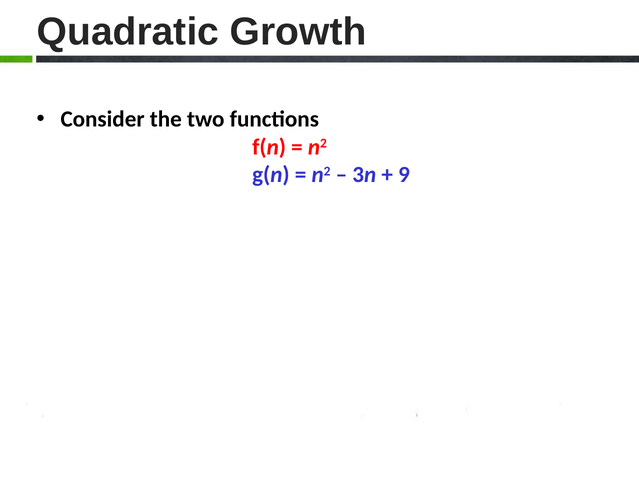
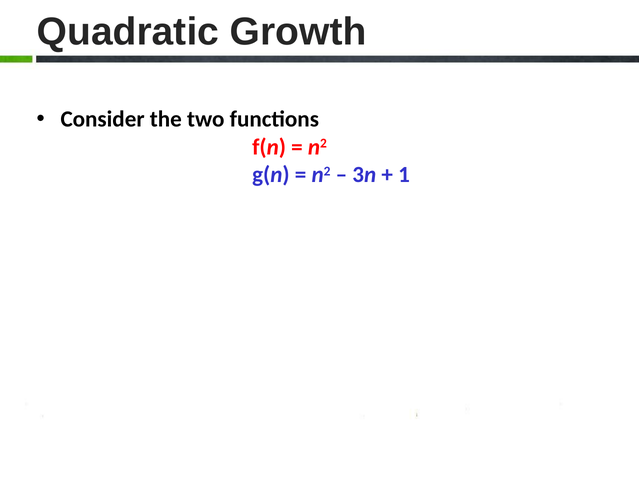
9: 9 -> 1 (404, 175)
